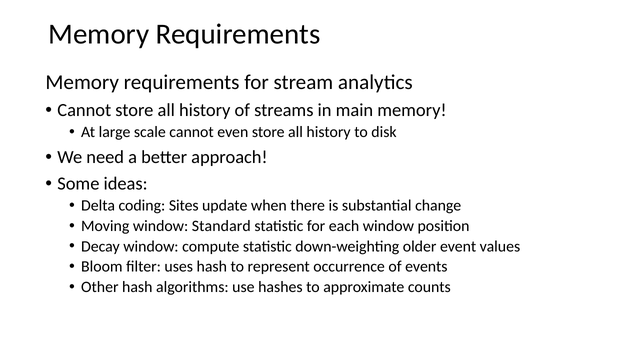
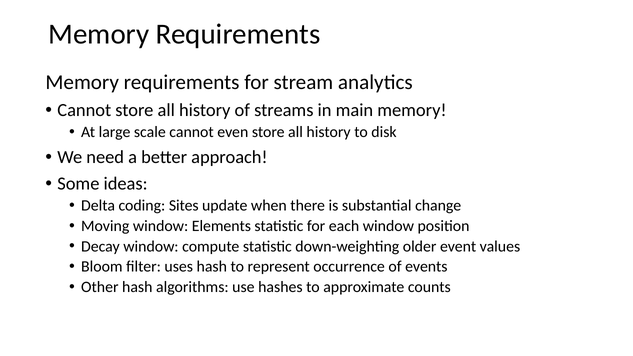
Standard: Standard -> Elements (221, 226)
